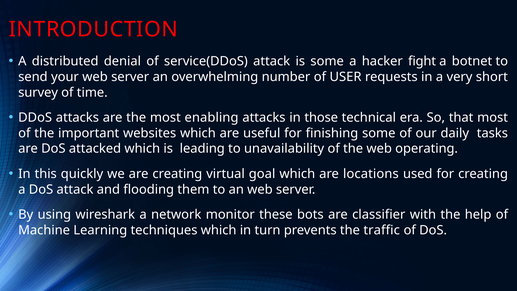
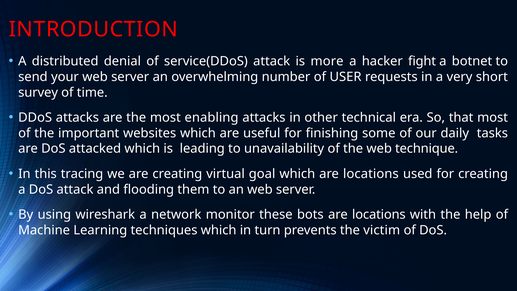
is some: some -> more (327, 61)
those: those -> other (321, 118)
operating: operating -> technique (427, 149)
quickly: quickly -> tracing (82, 174)
bots are classifier: classifier -> locations (379, 215)
traffic: traffic -> victim (382, 230)
